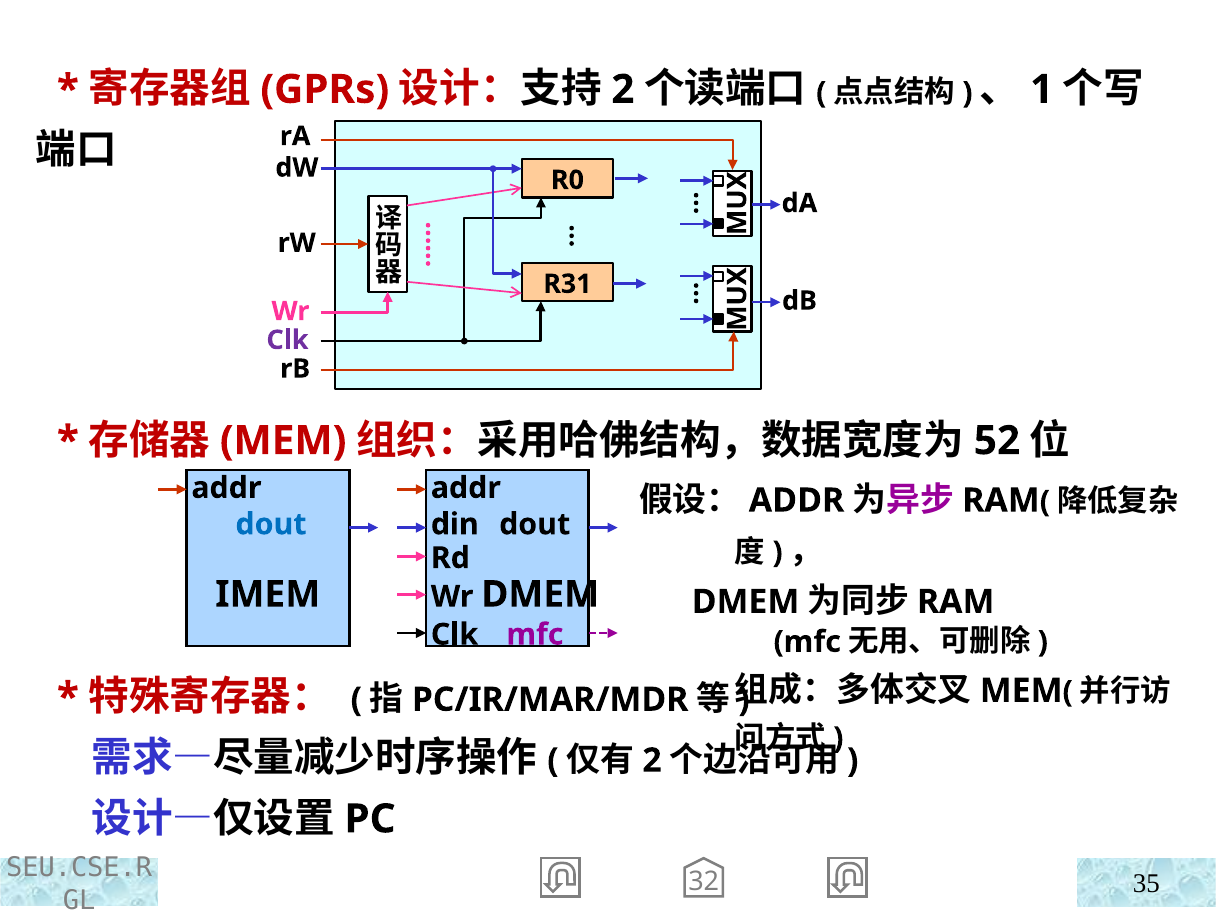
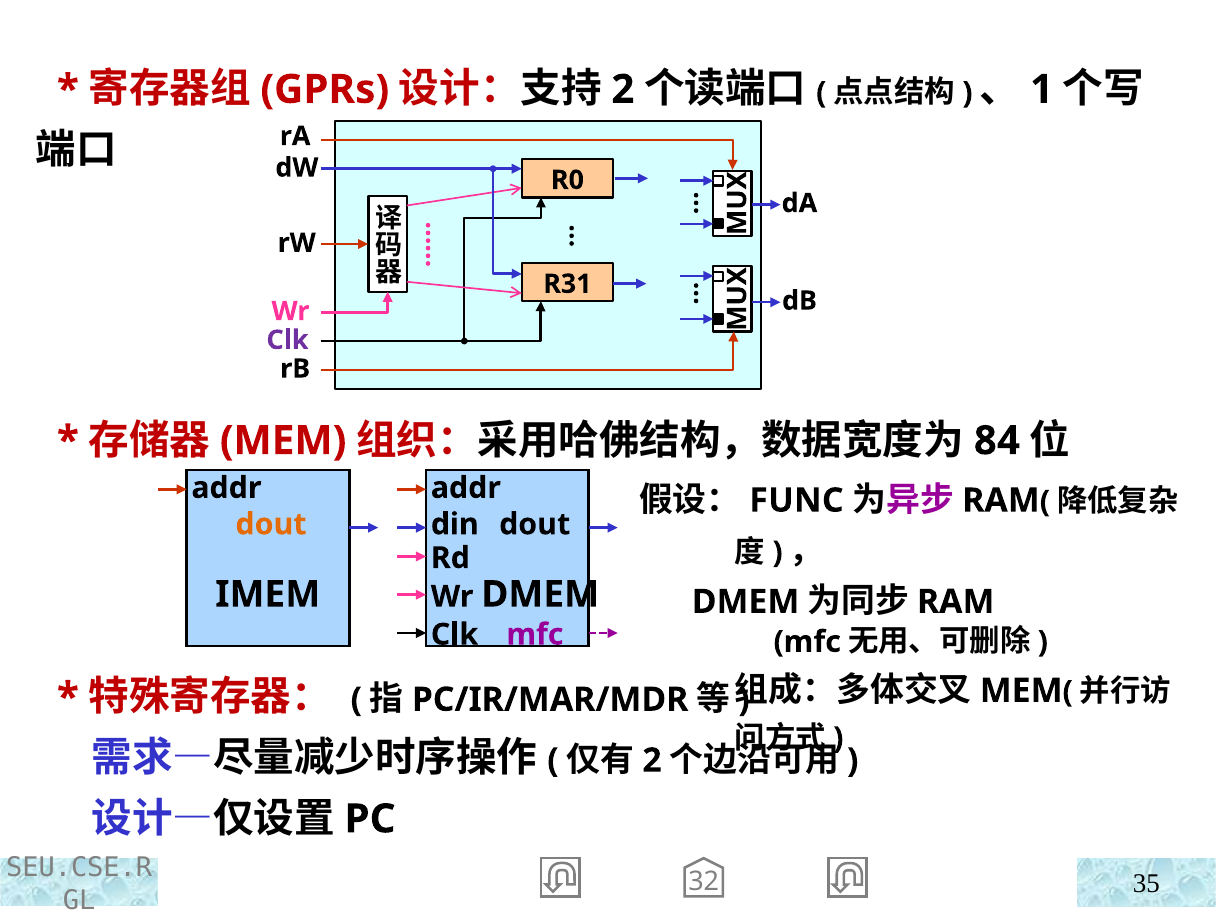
52: 52 -> 84 (997, 441)
ADDR: ADDR -> FUNC (796, 500)
dout colour: blue -> orange (271, 524)
